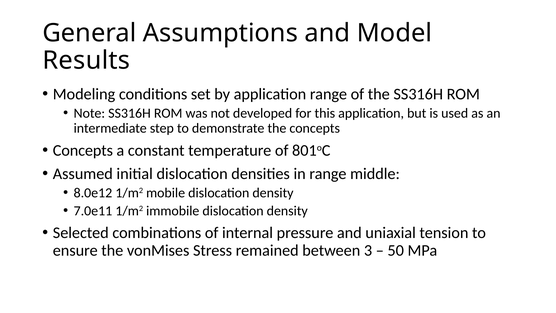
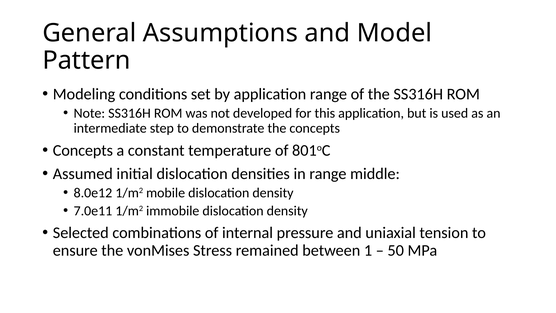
Results: Results -> Pattern (87, 60)
3: 3 -> 1 (368, 250)
